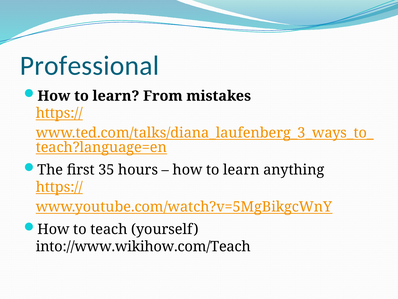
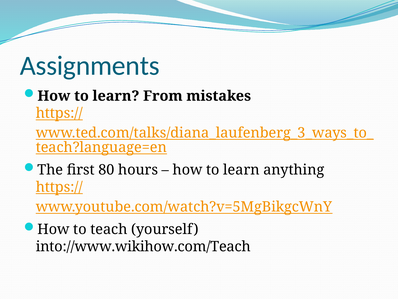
Professional: Professional -> Assignments (90, 66)
35: 35 -> 80 (106, 170)
